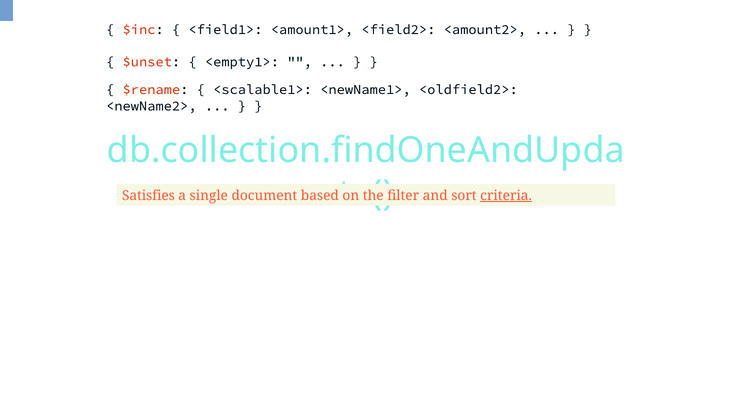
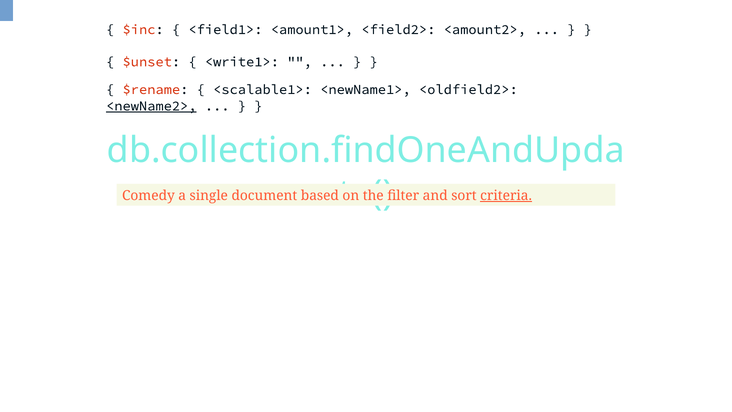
<empty1>: <empty1> -> <write1> (242, 62)
<newName2> underline: none -> present (151, 106)
Satisfies: Satisfies -> Comedy (148, 196)
